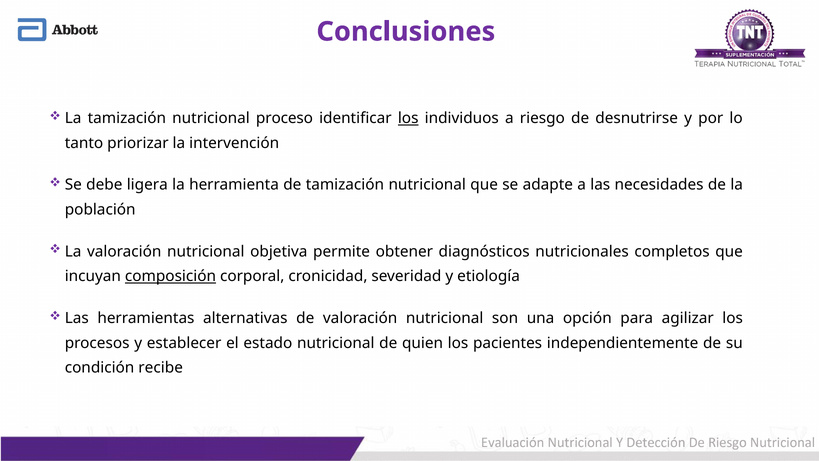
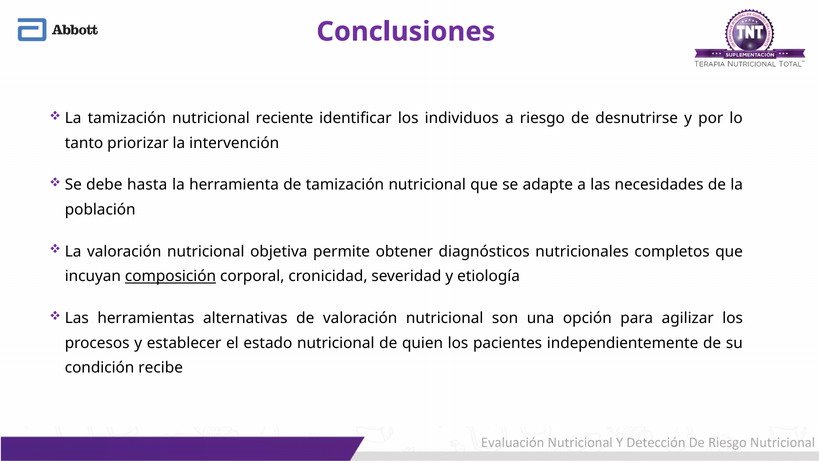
proceso: proceso -> reciente (285, 118)
los underline: present -> none (408, 118)
ligera: ligera -> hasta (147, 185)
